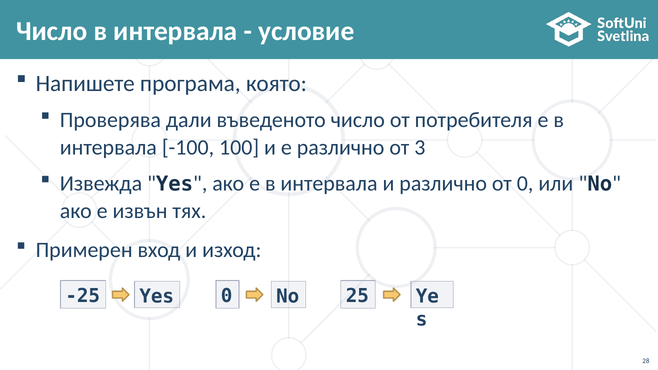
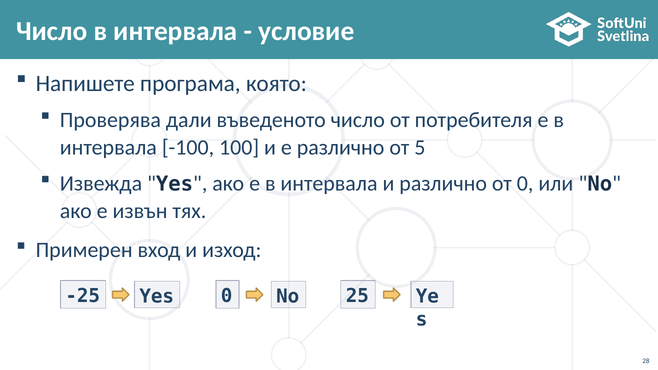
3: 3 -> 5 (420, 148)
